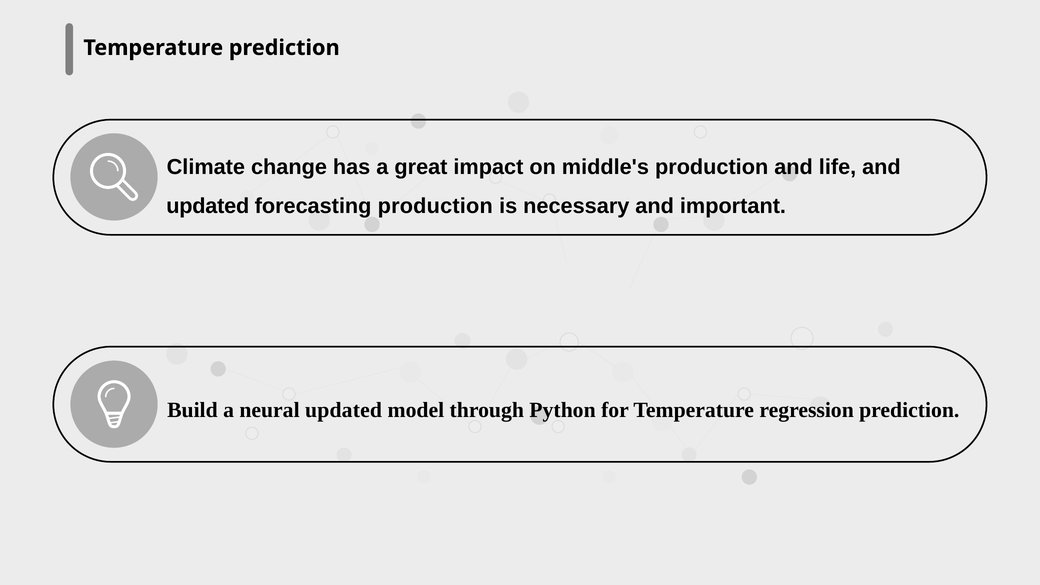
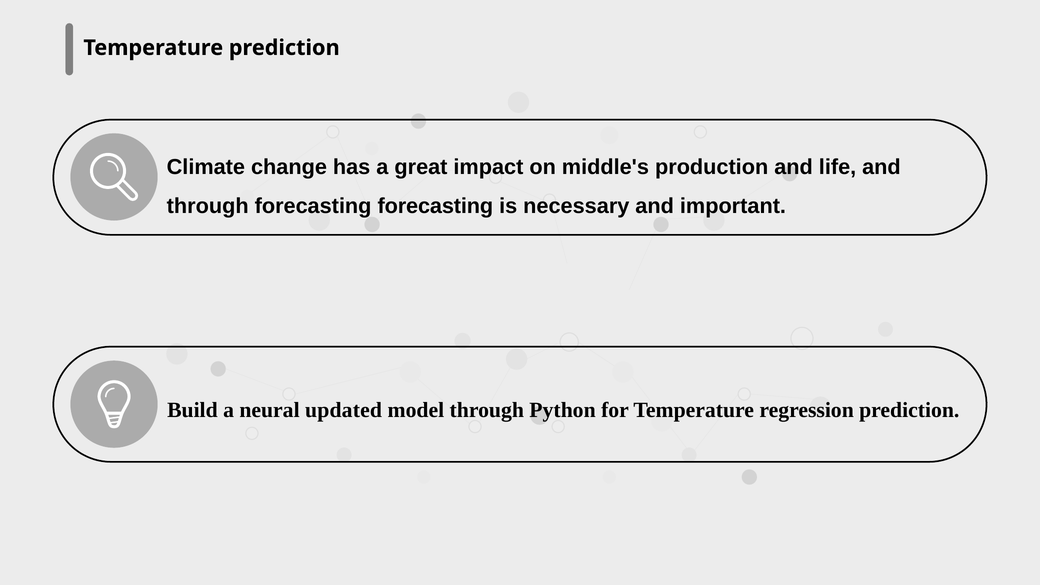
updated: updated -> through (208, 206)
forecasting production: production -> forecasting (435, 206)
